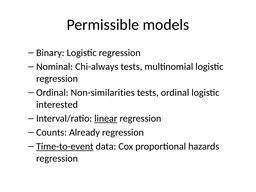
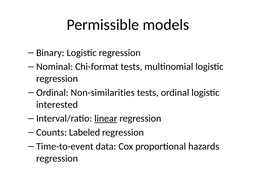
Chi-always: Chi-always -> Chi-format (97, 67)
Already: Already -> Labeled (85, 132)
Time-to-event underline: present -> none (65, 146)
